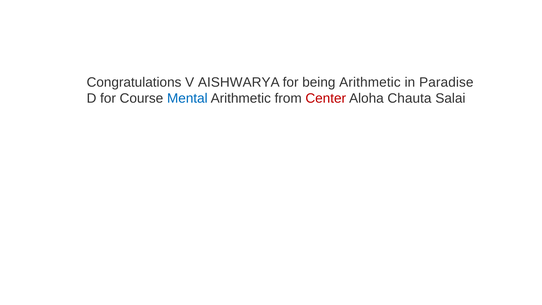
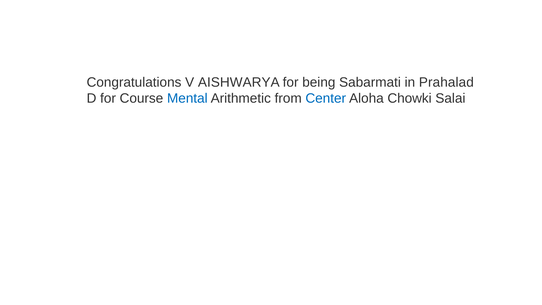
being Arithmetic: Arithmetic -> Sabarmati (370, 82)
Paradise: Paradise -> Prahalad (446, 82)
Center colour: red -> blue (326, 98)
Chauta: Chauta -> Chowki (410, 98)
